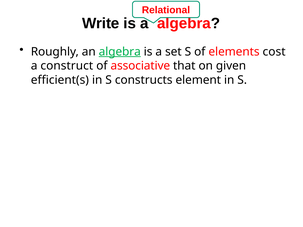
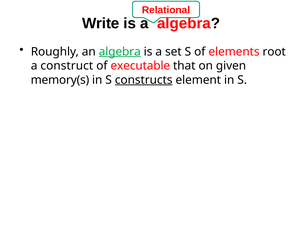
cost: cost -> root (274, 52)
associative: associative -> executable (140, 66)
efficient(s: efficient(s -> memory(s (60, 80)
constructs underline: none -> present (144, 80)
